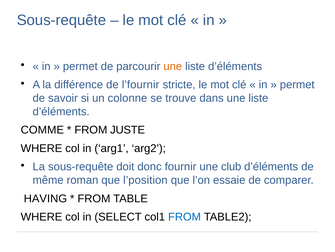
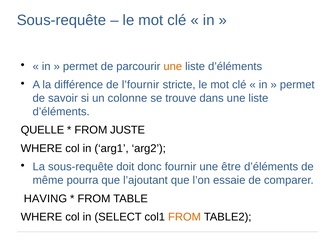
COMME: COMME -> QUELLE (42, 130)
club: club -> être (231, 166)
roman: roman -> pourra (83, 180)
l’position: l’position -> l’ajoutant (145, 180)
FROM colour: blue -> orange (185, 216)
